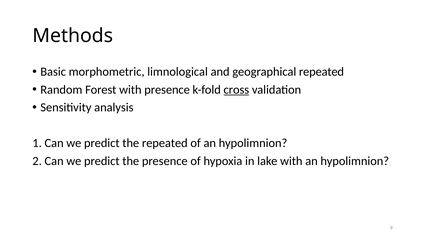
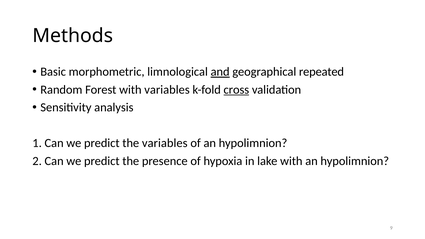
and underline: none -> present (220, 72)
with presence: presence -> variables (167, 90)
the repeated: repeated -> variables (165, 143)
